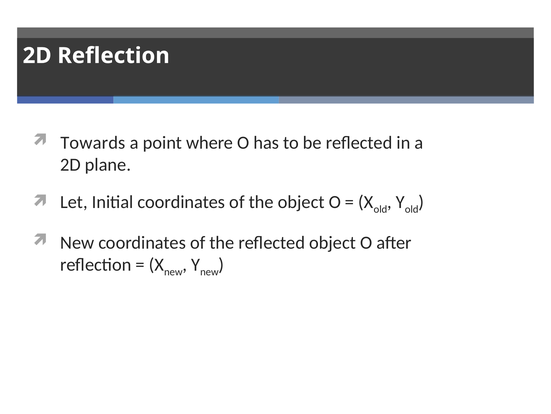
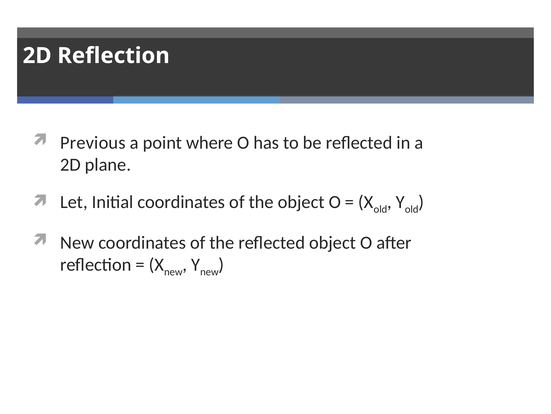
Towards: Towards -> Previous (93, 142)
